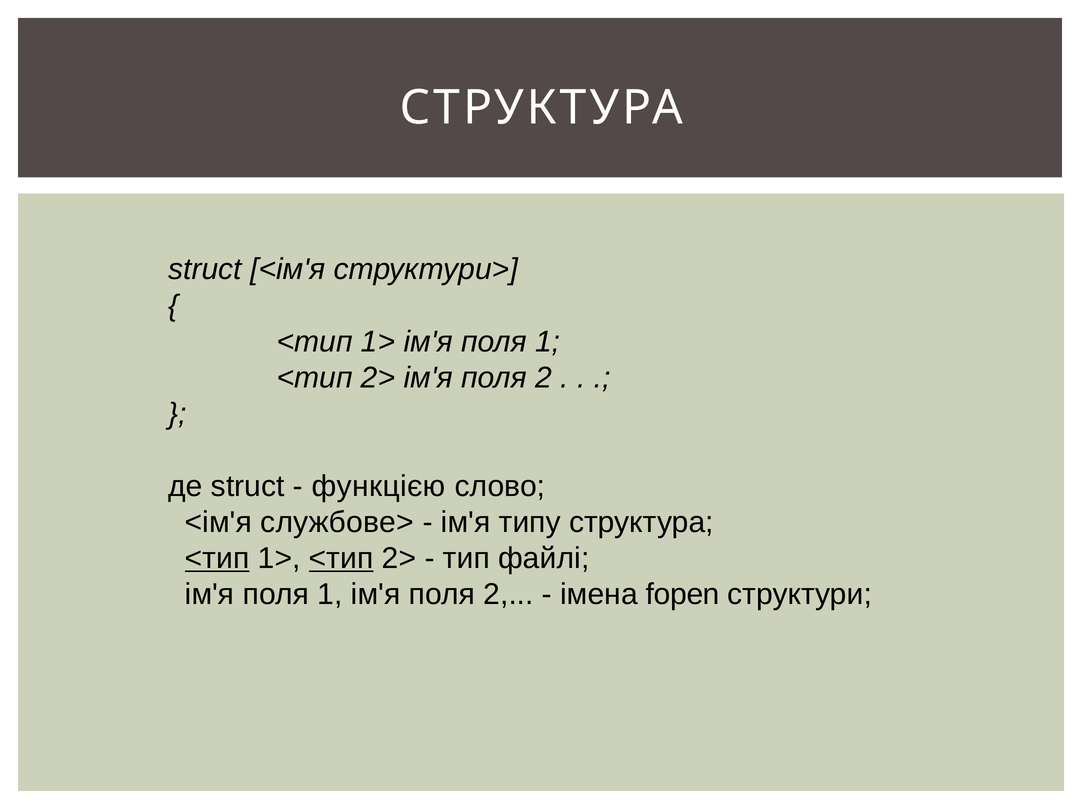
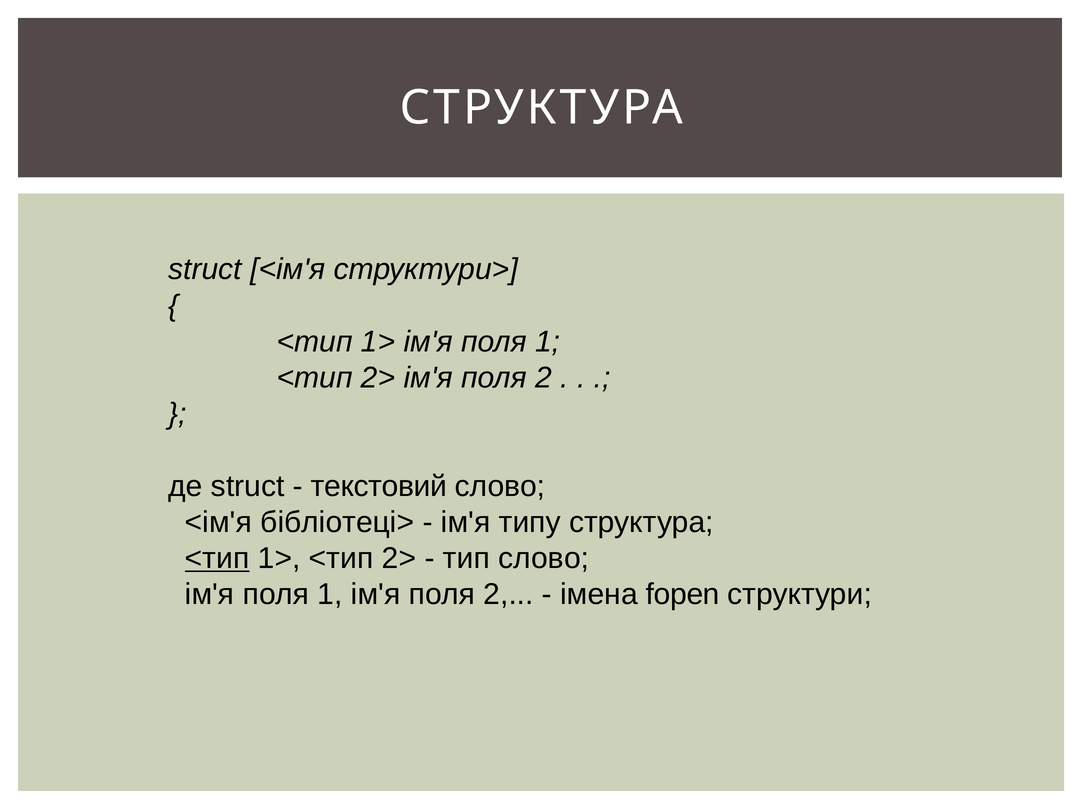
функцією: функцією -> текстовий (379, 486)
службове>: службове> -> бібліотеці> (337, 522)
<тип underline: present -> none (341, 559)
тип файлі: файлі -> слово (544, 559)
